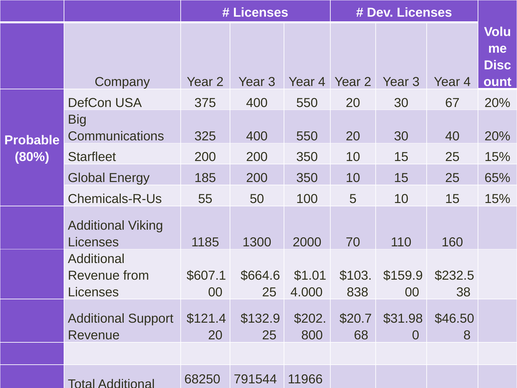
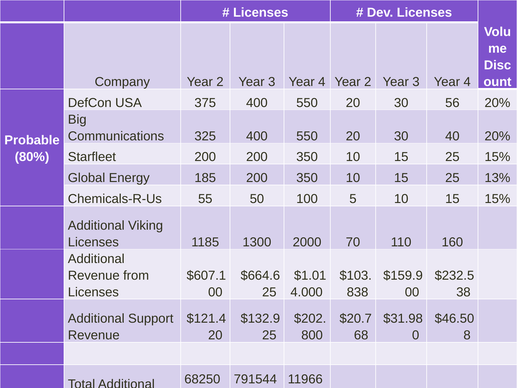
67: 67 -> 56 (452, 103)
65%: 65% -> 13% (497, 178)
